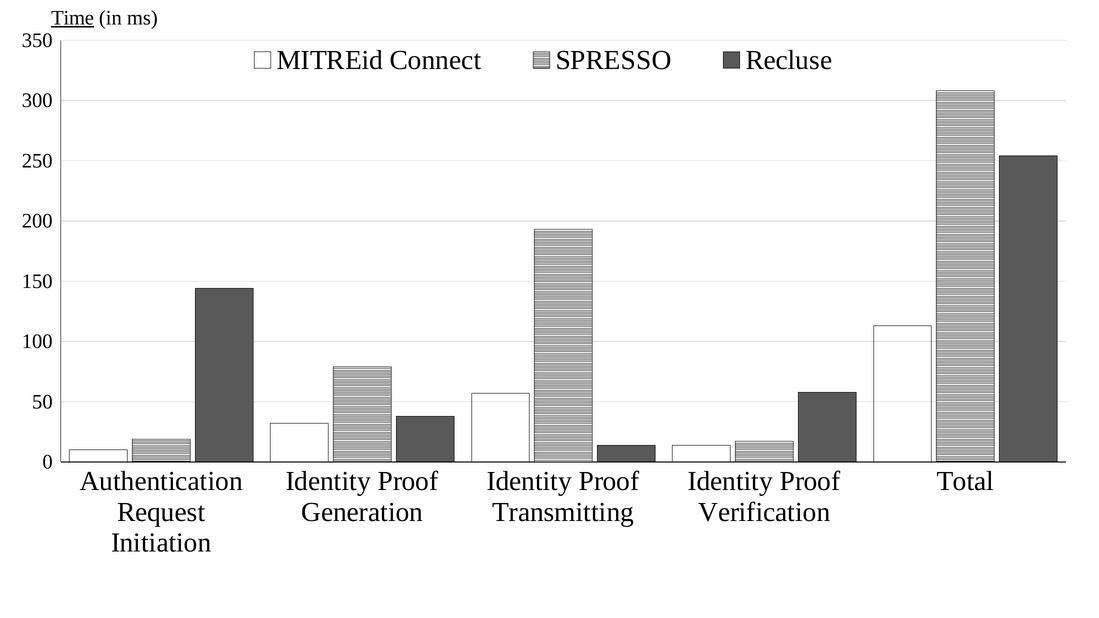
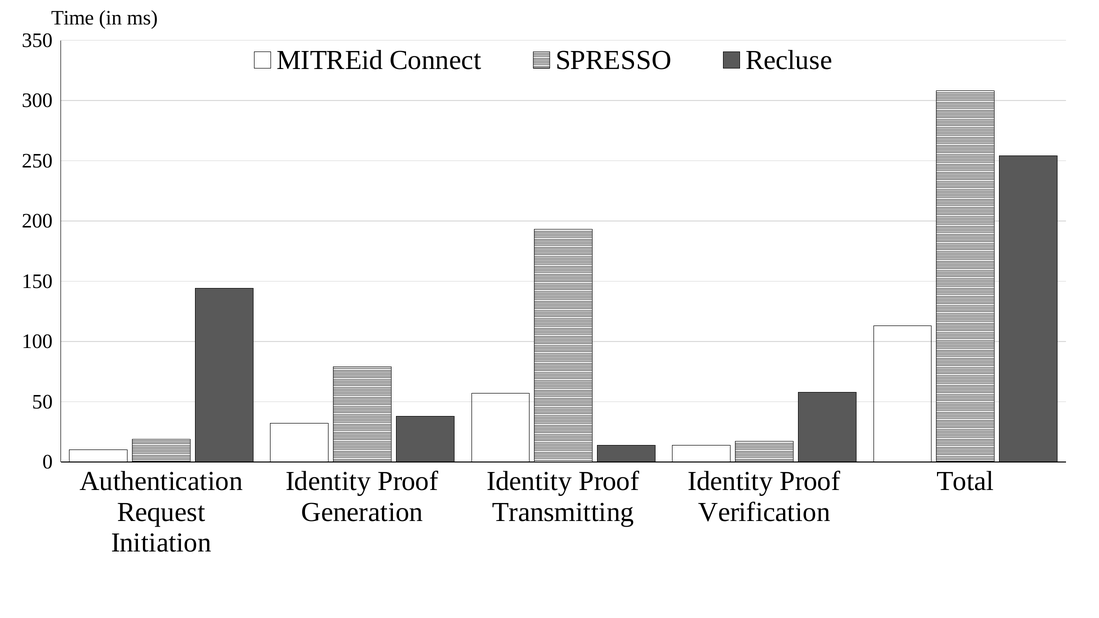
Time underline: present -> none (73, 18)
